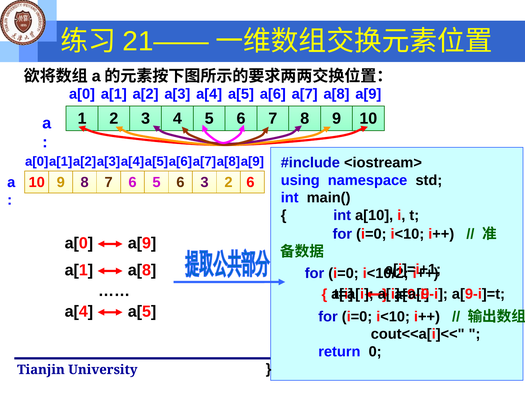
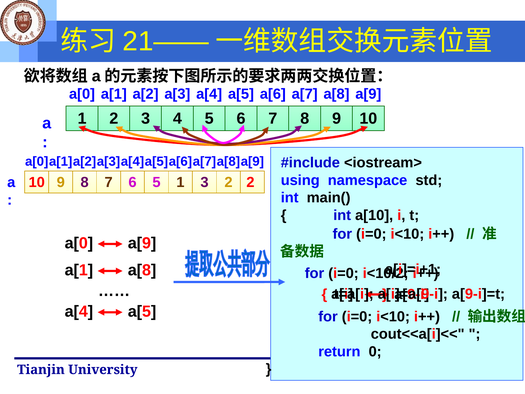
6 5 6: 6 -> 1 (180, 182)
2 6: 6 -> 2 (250, 182)
